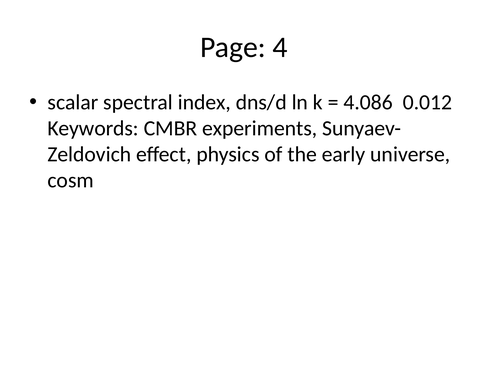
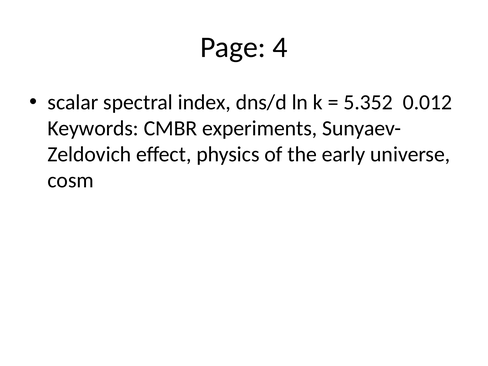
4.086: 4.086 -> 5.352 (368, 102)
